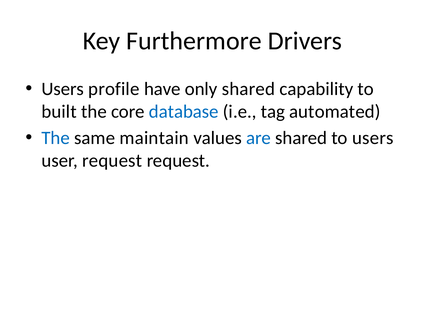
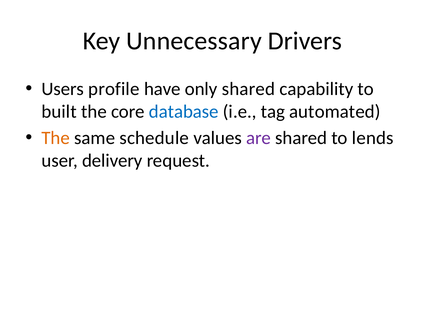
Furthermore: Furthermore -> Unnecessary (194, 41)
The colour: blue -> orange (56, 138)
maintain: maintain -> schedule (154, 138)
are colour: blue -> purple (258, 138)
to users: users -> lends (373, 138)
user request: request -> delivery (112, 161)
